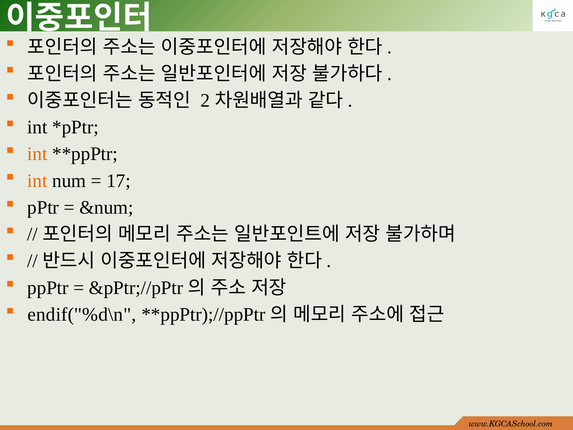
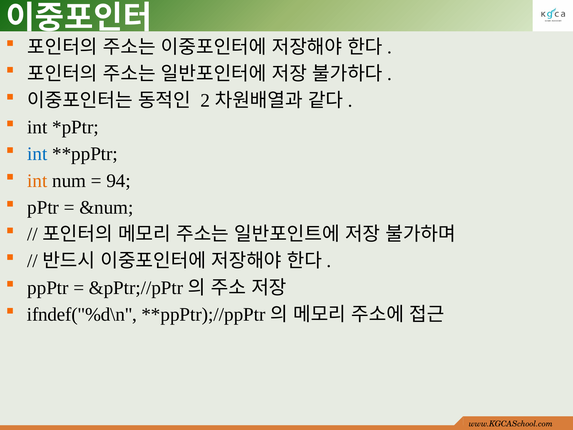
int colour: orange -> blue (37, 154)
17: 17 -> 94 (119, 181)
endif("%d\n: endif("%d\n -> ifndef("%d\n (82, 314)
